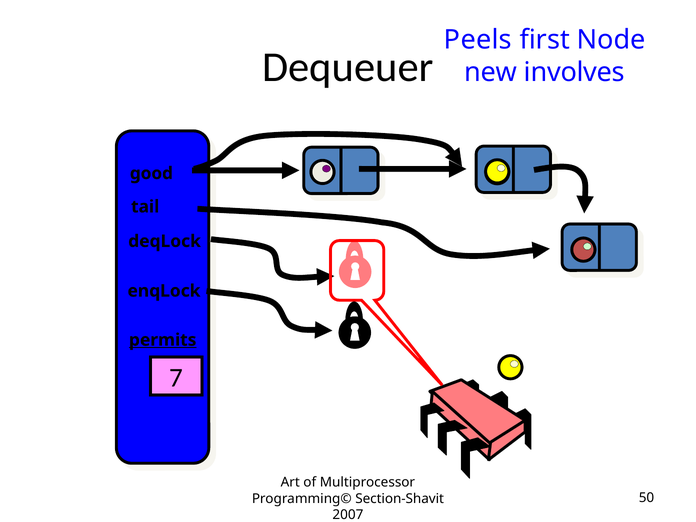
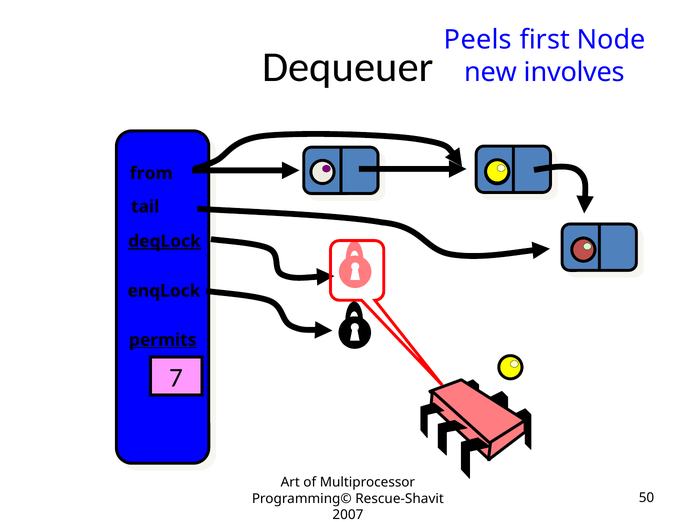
good: good -> from (151, 173)
deqLock underline: none -> present (165, 241)
Section-Shavit: Section-Shavit -> Rescue-Shavit (400, 499)
